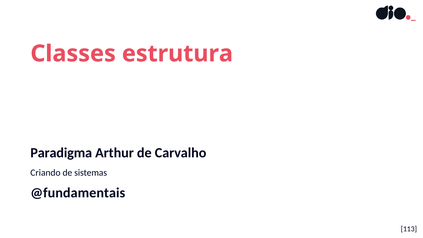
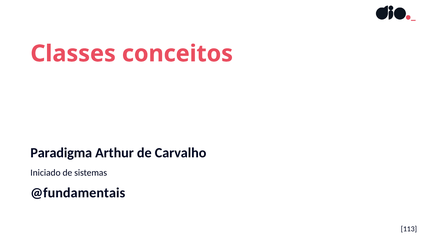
estrutura: estrutura -> conceitos (177, 54)
Criando: Criando -> Iniciado (45, 173)
